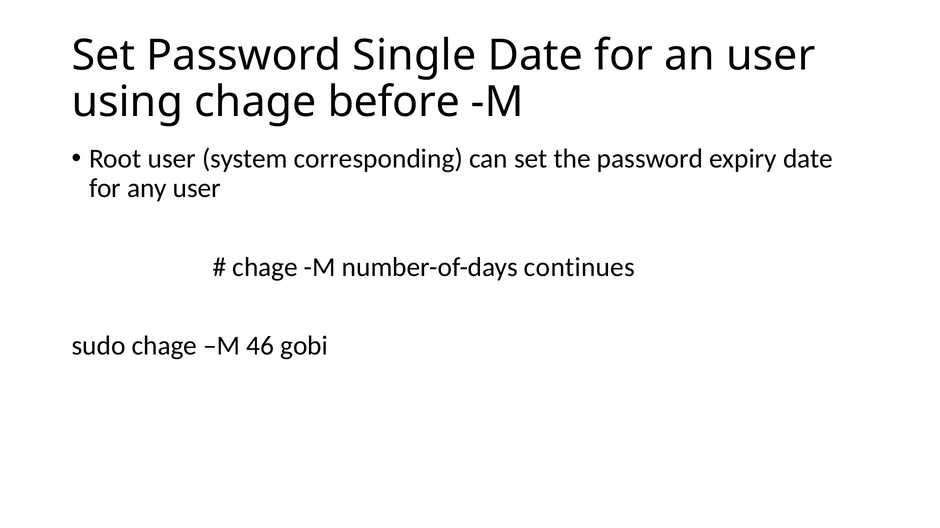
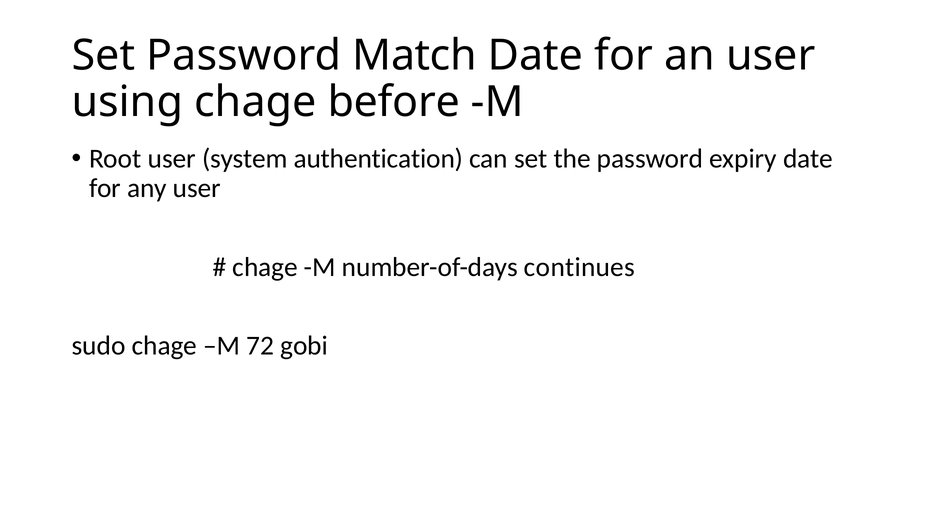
Single: Single -> Match (415, 56)
corresponding: corresponding -> authentication (378, 159)
46: 46 -> 72 (260, 346)
